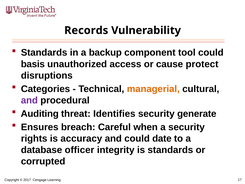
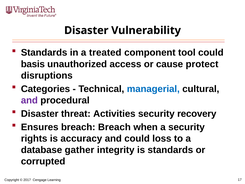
Records: Records -> Disaster (86, 30)
backup: backup -> treated (105, 53)
managerial colour: orange -> blue (153, 89)
Auditing: Auditing -> Disaster (40, 114)
Identifies: Identifies -> Activities (114, 114)
generate: generate -> recovery (197, 114)
breach Careful: Careful -> Breach (114, 127)
date: date -> loss (162, 138)
officer: officer -> gather (80, 150)
